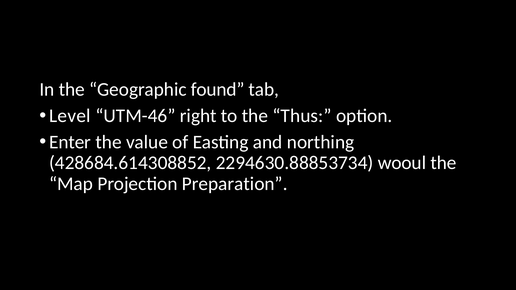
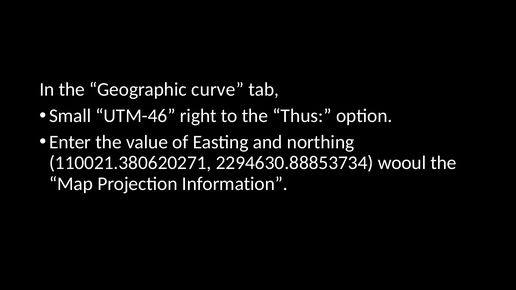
found: found -> curve (218, 90)
Level: Level -> Small (70, 116)
428684.614308852: 428684.614308852 -> 110021.380620271 (130, 163)
Preparation: Preparation -> Information (235, 184)
